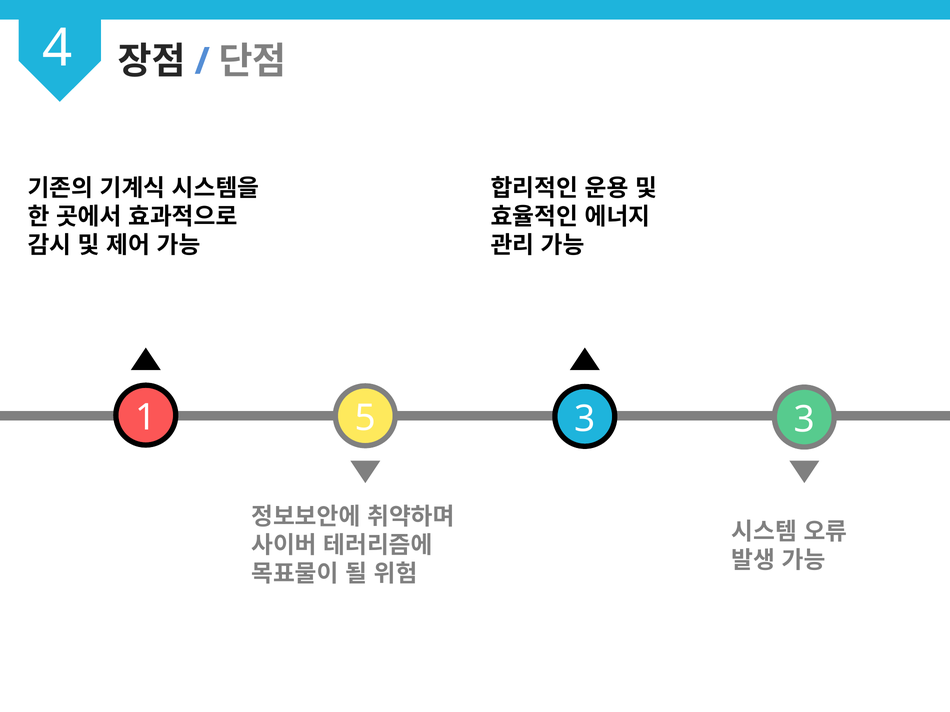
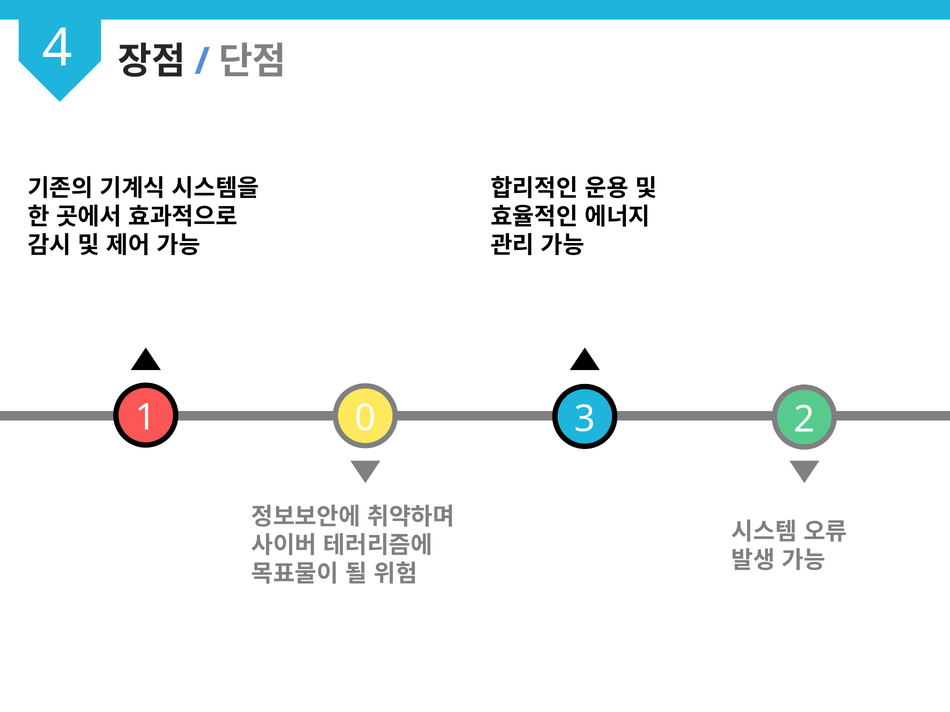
5: 5 -> 0 (365, 419)
3 3: 3 -> 2 (804, 420)
